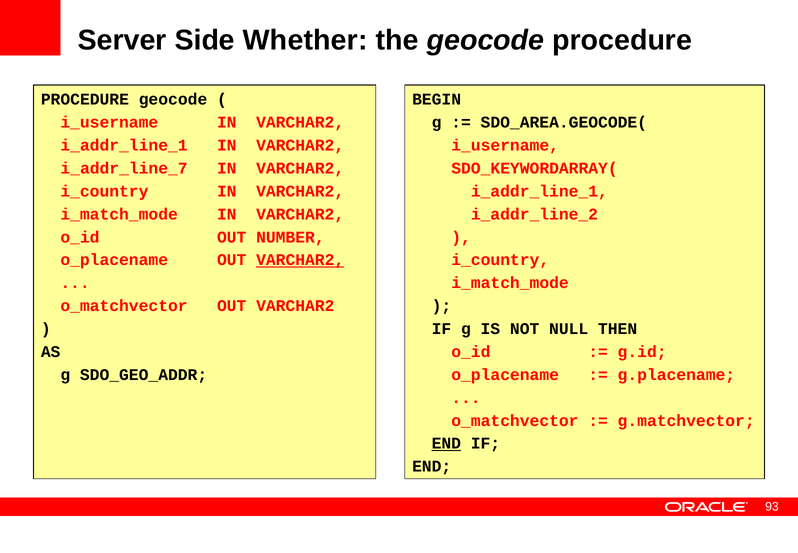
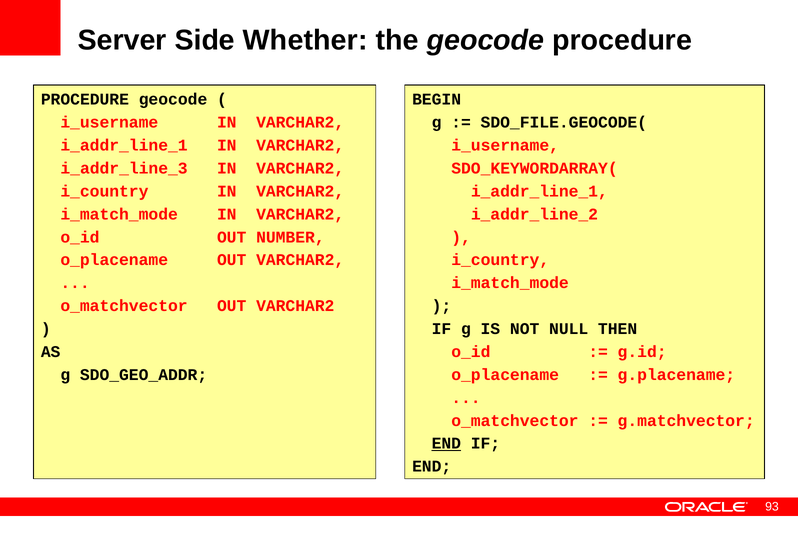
SDO_AREA.GEOCODE(: SDO_AREA.GEOCODE( -> SDO_FILE.GEOCODE( (564, 122)
i_addr_line_7: i_addr_line_7 -> i_addr_line_3 (124, 168)
VARCHAR2 underline: present -> none (300, 260)
